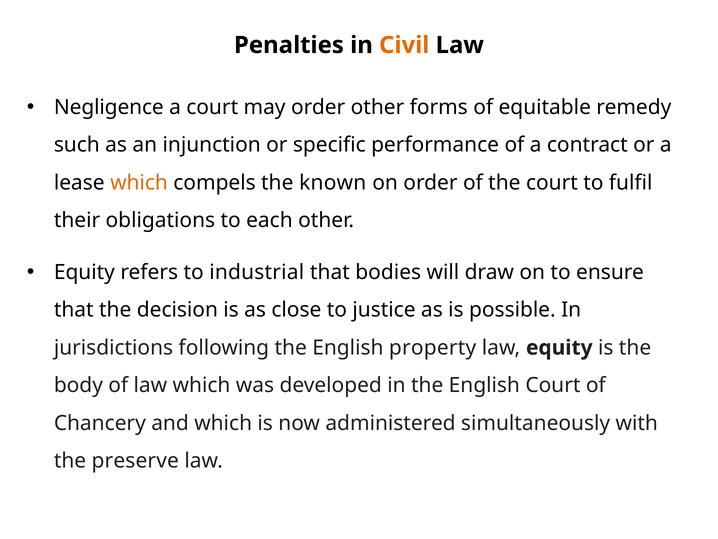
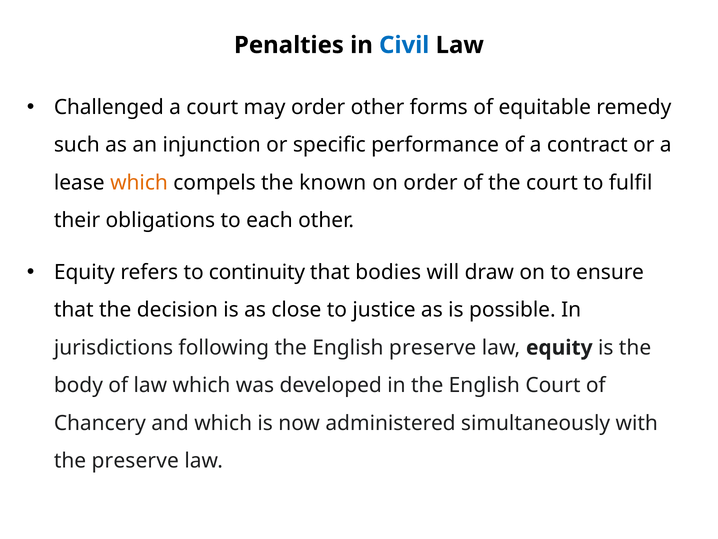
Civil colour: orange -> blue (404, 45)
Negligence: Negligence -> Challenged (109, 107)
industrial: industrial -> continuity (257, 272)
English property: property -> preserve (433, 347)
